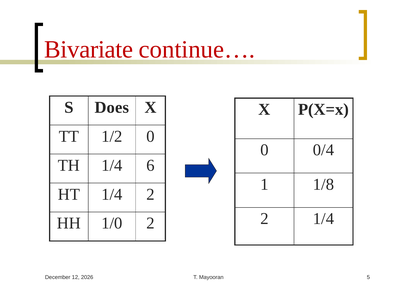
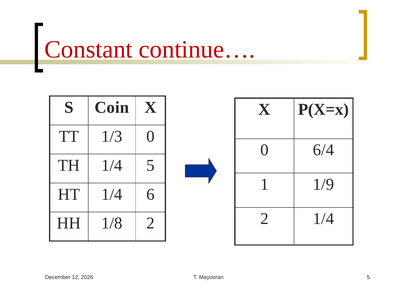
Bivariate: Bivariate -> Constant (88, 49)
Does: Does -> Coin (112, 107)
1/2: 1/2 -> 1/3 (112, 136)
0/4: 0/4 -> 6/4 (323, 150)
1/4 6: 6 -> 5 (151, 165)
1/8: 1/8 -> 1/9 (323, 184)
1/4 2: 2 -> 6 (151, 194)
1/0: 1/0 -> 1/8 (112, 223)
